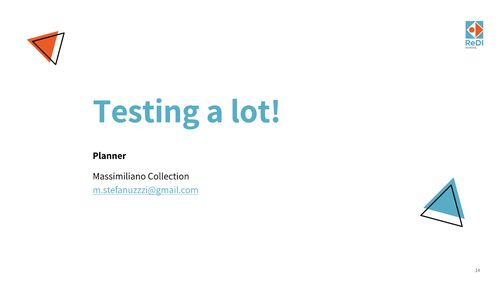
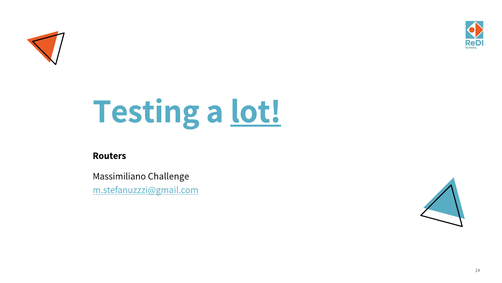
lot underline: none -> present (256, 111)
Planner: Planner -> Routers (109, 155)
Collection: Collection -> Challenge (168, 176)
